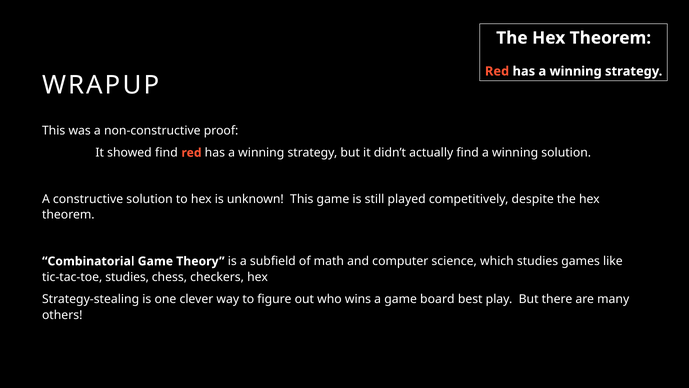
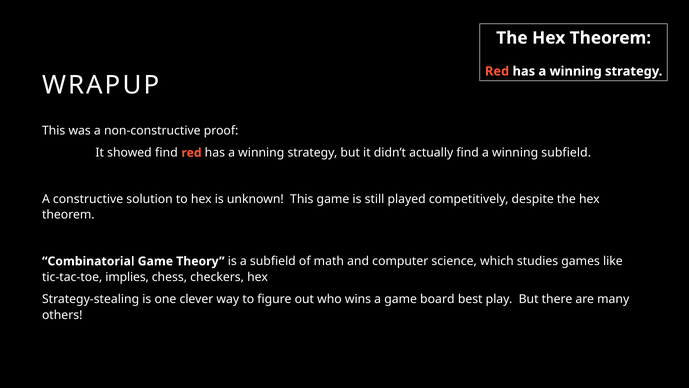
winning solution: solution -> subfield (566, 153)
tic-tac-toe studies: studies -> implies (127, 277)
